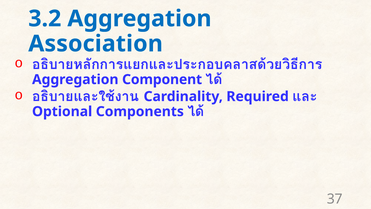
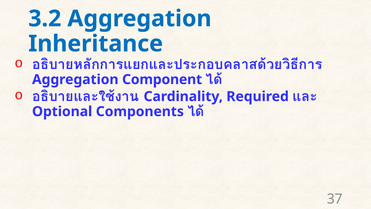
Association: Association -> Inheritance (96, 44)
